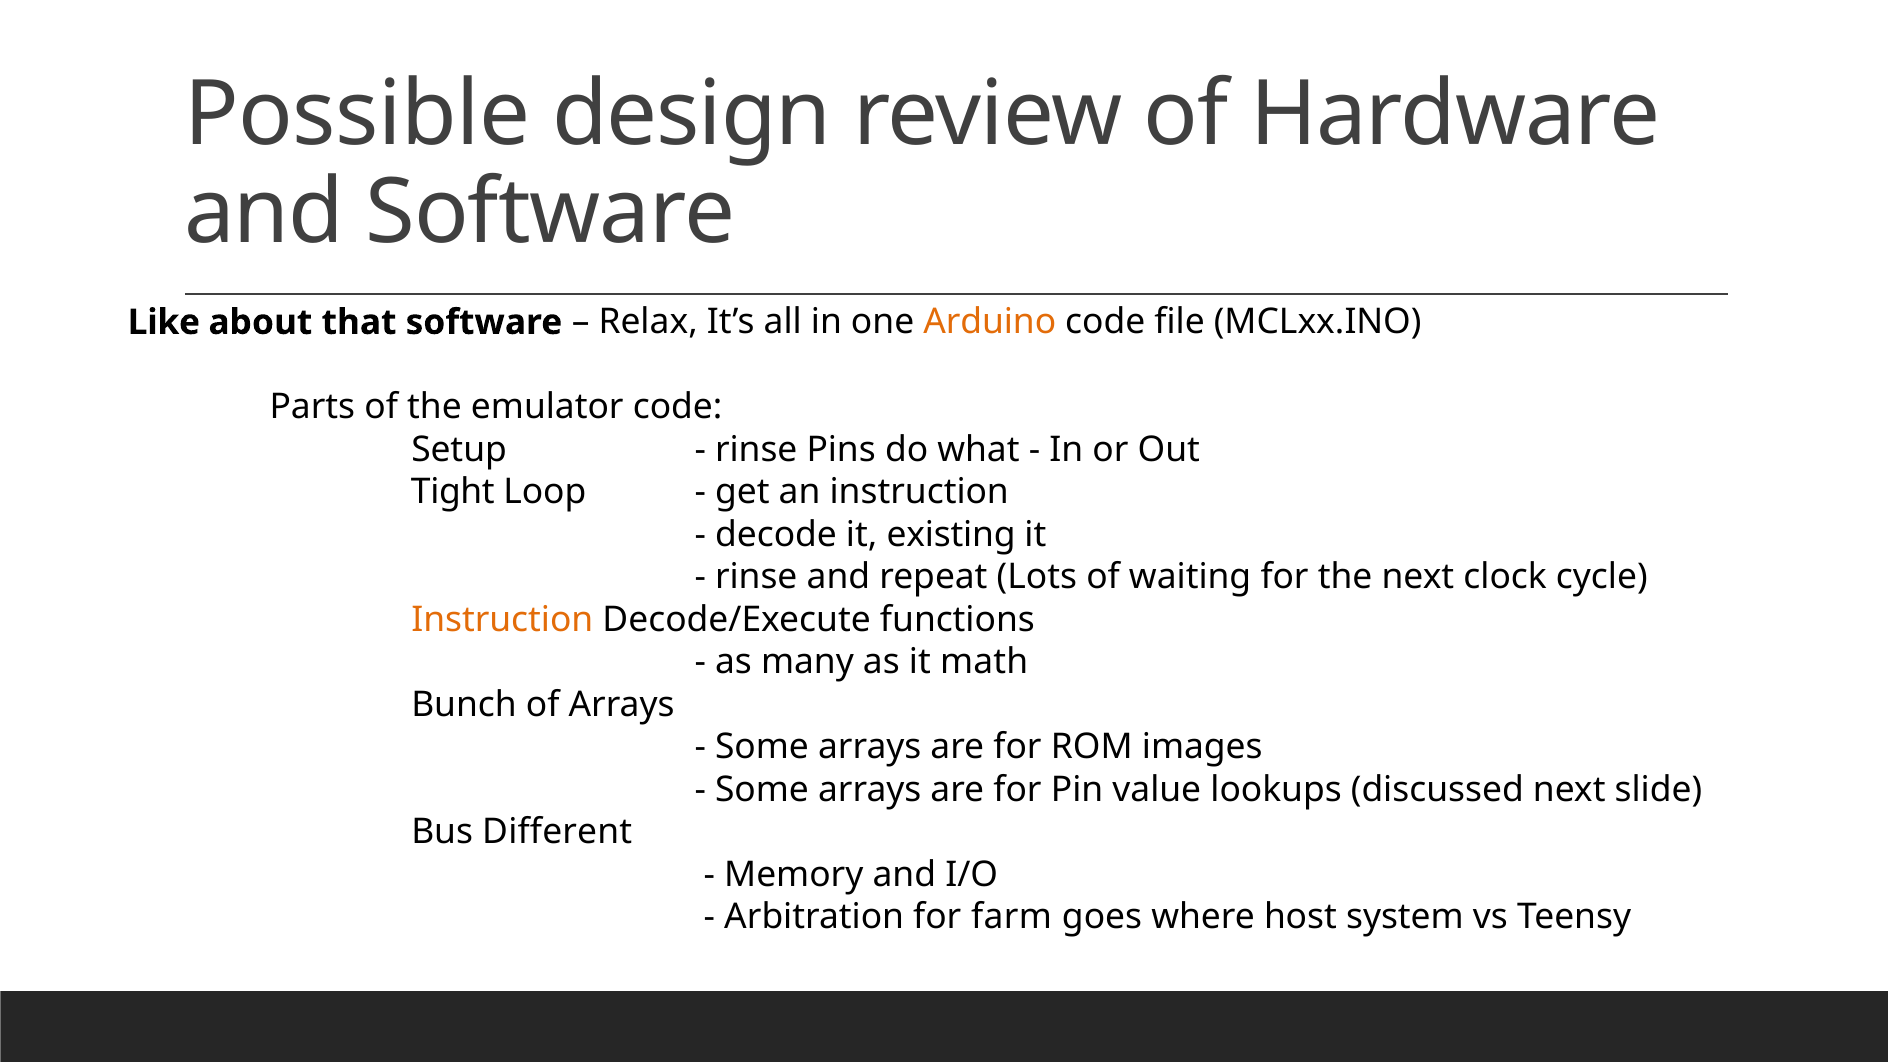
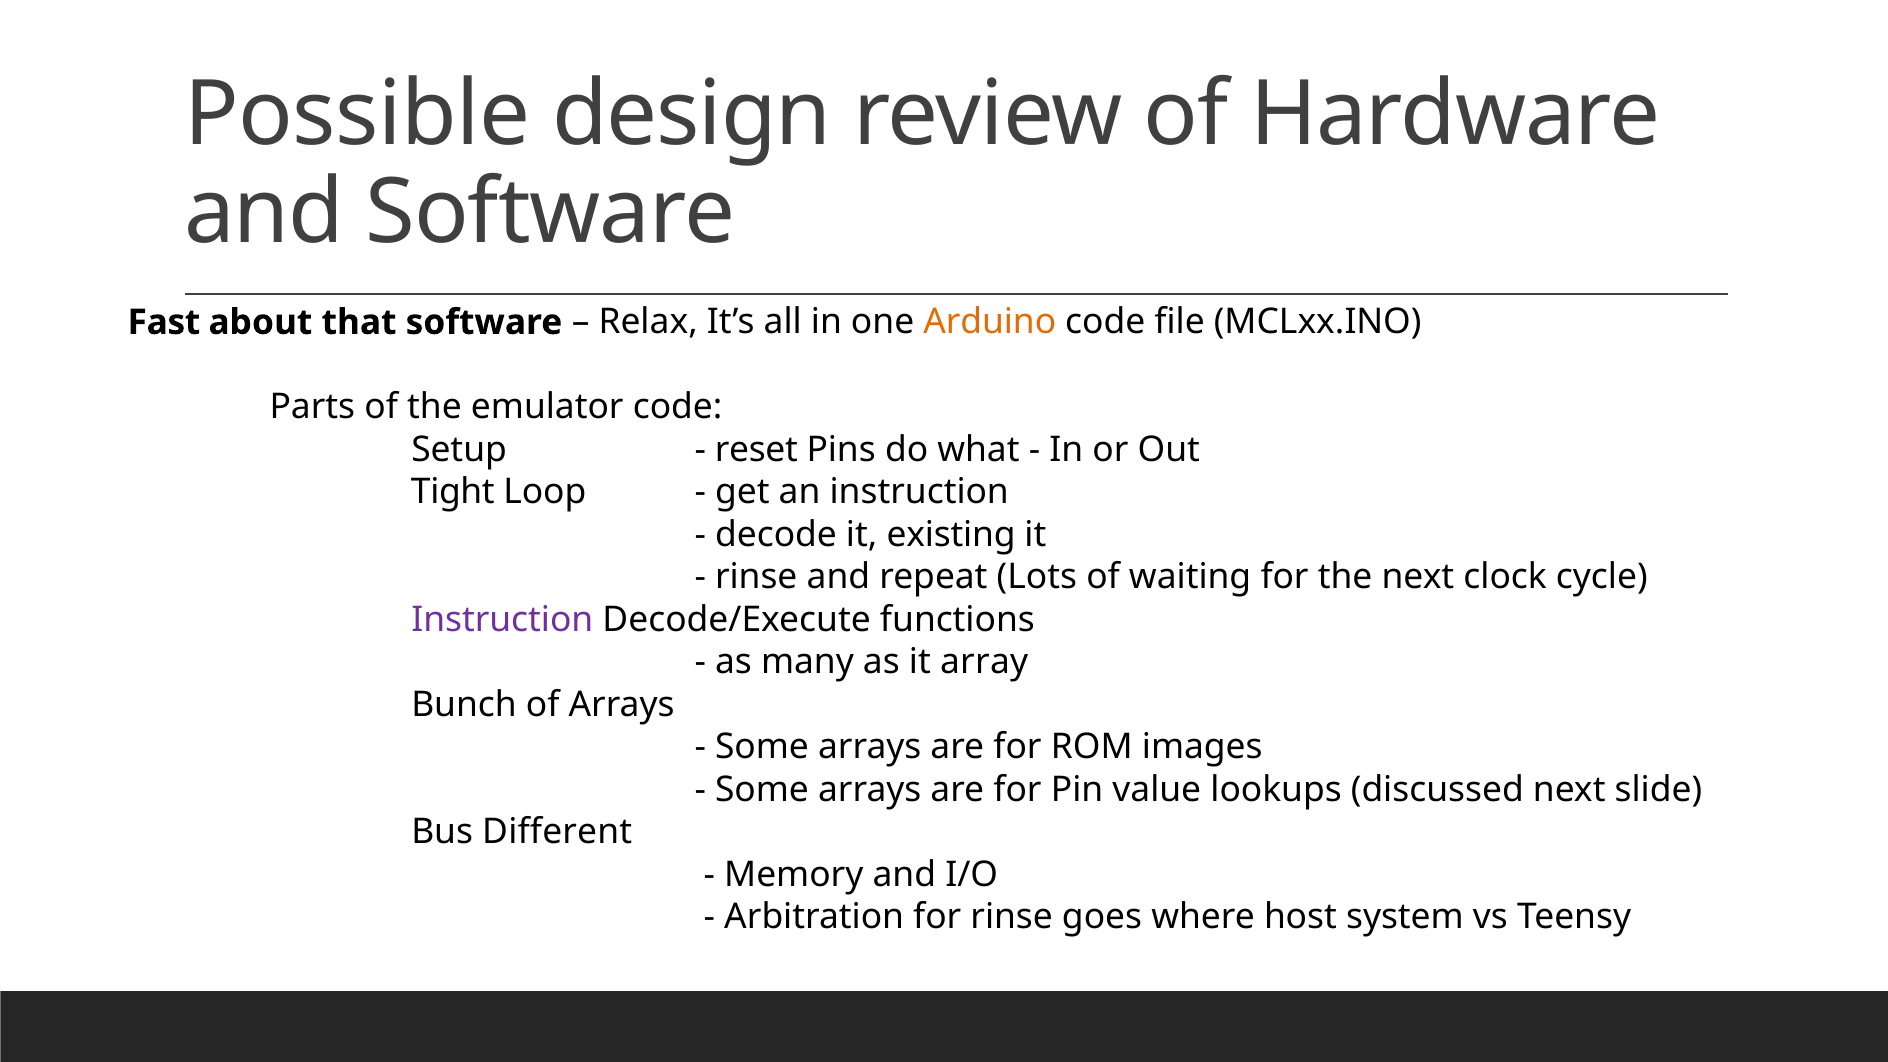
Like: Like -> Fast (164, 322)
rinse: rinse -> reset (756, 450)
Instruction colour: orange -> purple (502, 620)
math: math -> array (984, 662)
for farm: farm -> rinse (1012, 917)
